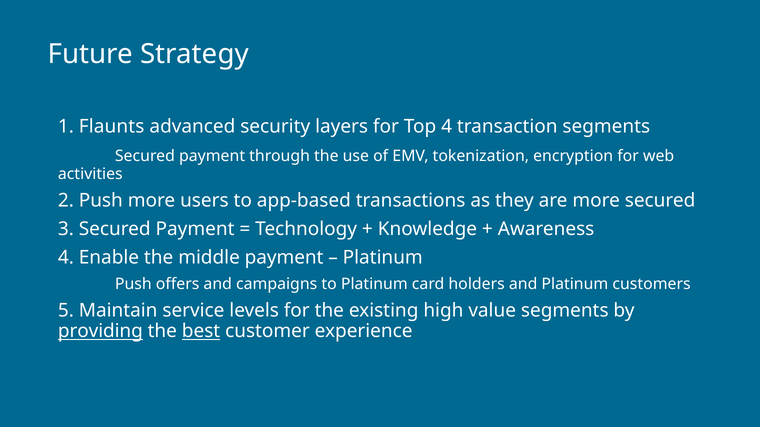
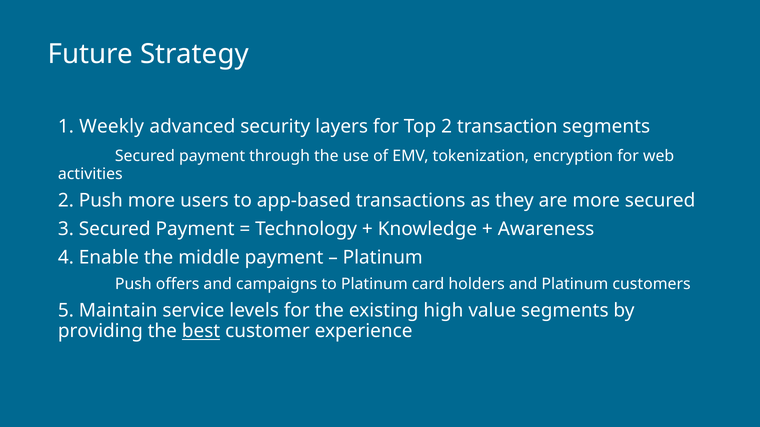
Flaunts: Flaunts -> Weekly (112, 127)
Top 4: 4 -> 2 (447, 127)
providing underline: present -> none (100, 332)
